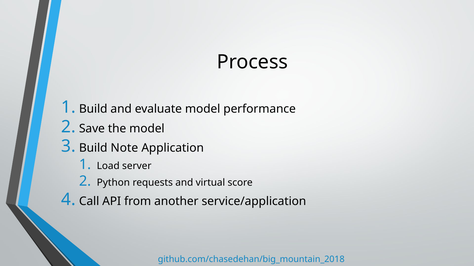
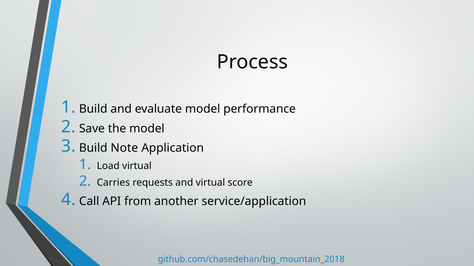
Load server: server -> virtual (137, 166)
Python: Python -> Carries (113, 183)
